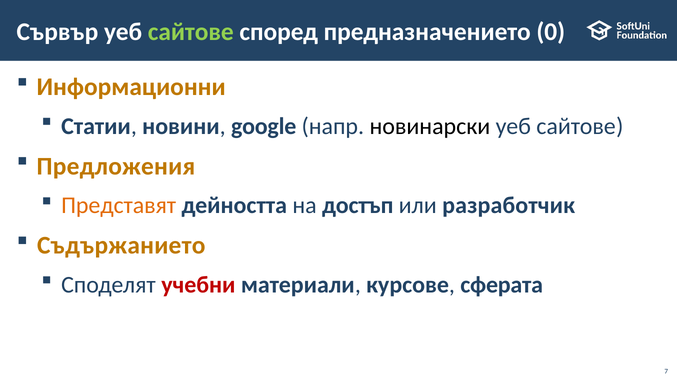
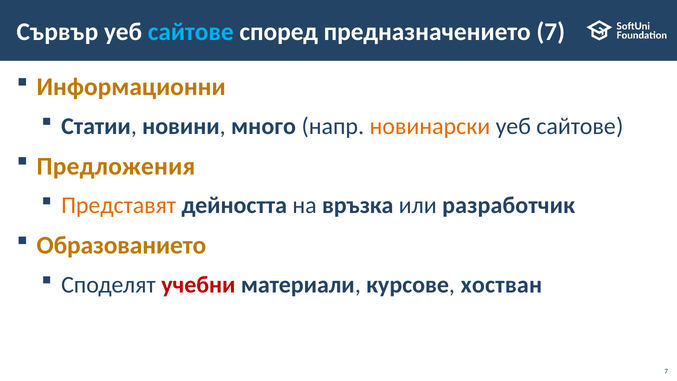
сайтове colour: light green -> light blue (191, 32)
предназначението 0: 0 -> 7 (551, 32)
google: google -> много (263, 126)
новинарски colour: black -> orange (430, 126)
достъп: достъп -> връзка (358, 205)
Съдържанието: Съдържанието -> Образованието (121, 245)
сферата: сферата -> хостван (501, 285)
